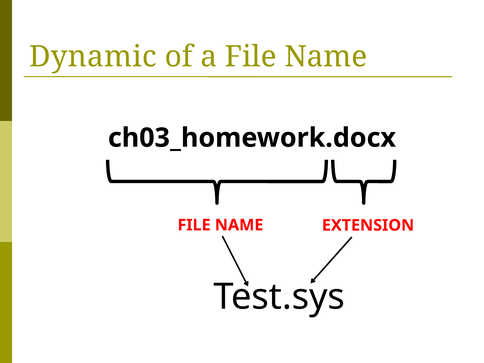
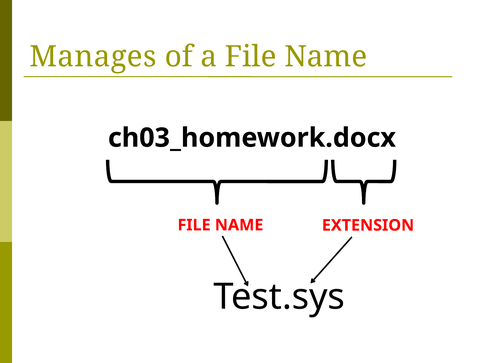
Dynamic: Dynamic -> Manages (93, 57)
